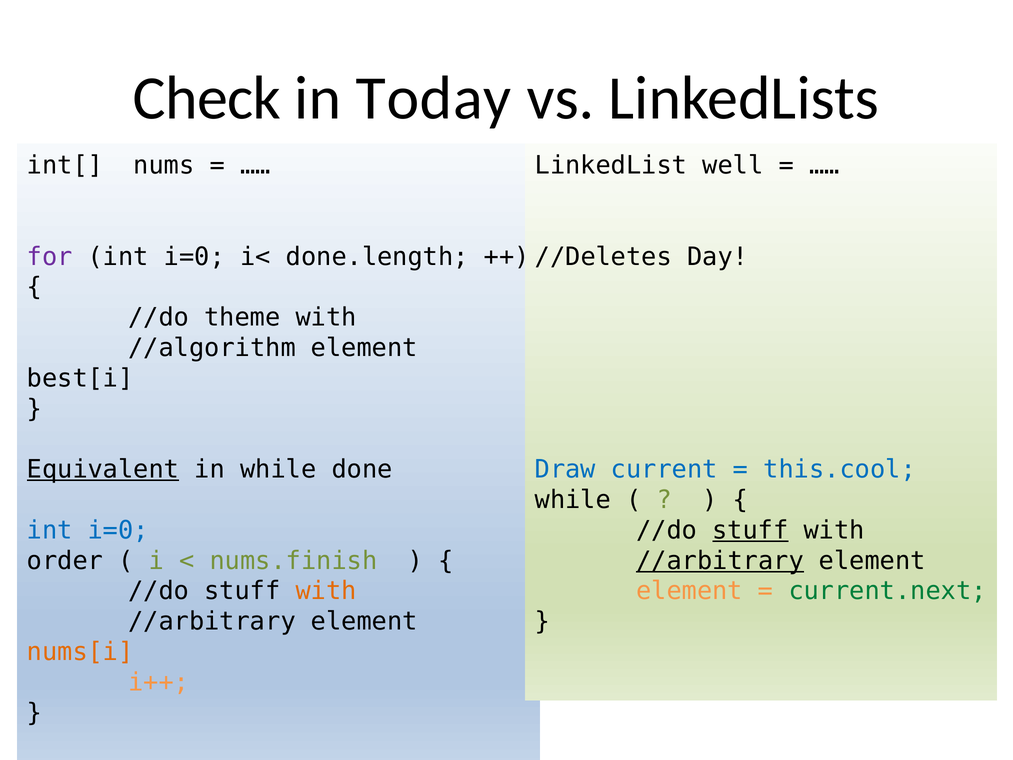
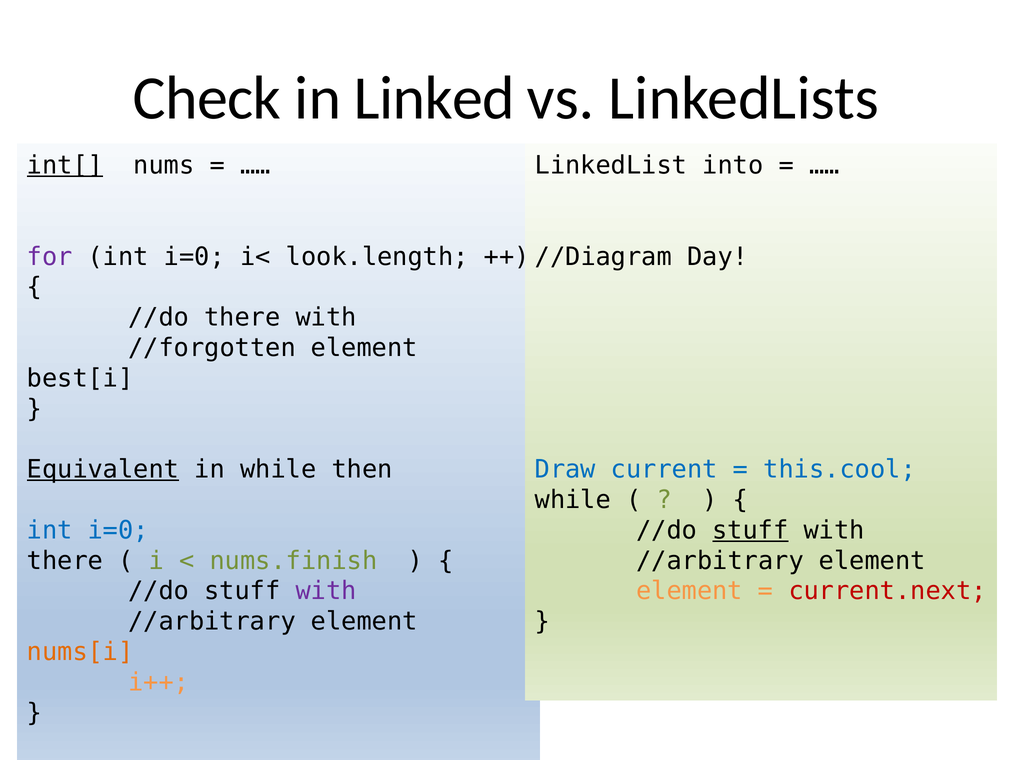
Today: Today -> Linked (434, 98)
int[ underline: none -> present (65, 165)
well: well -> into (733, 165)
done.length: done.length -> look.length (377, 257)
//Deletes: //Deletes -> //Diagram (603, 257)
//do theme: theme -> there (242, 317)
//algorithm: //algorithm -> //forgotten (212, 348)
done: done -> then (362, 469)
order: order -> there (65, 560)
//arbitrary underline: present -> none (720, 560)
with colour: orange -> purple (326, 591)
current.next colour: green -> red (888, 591)
